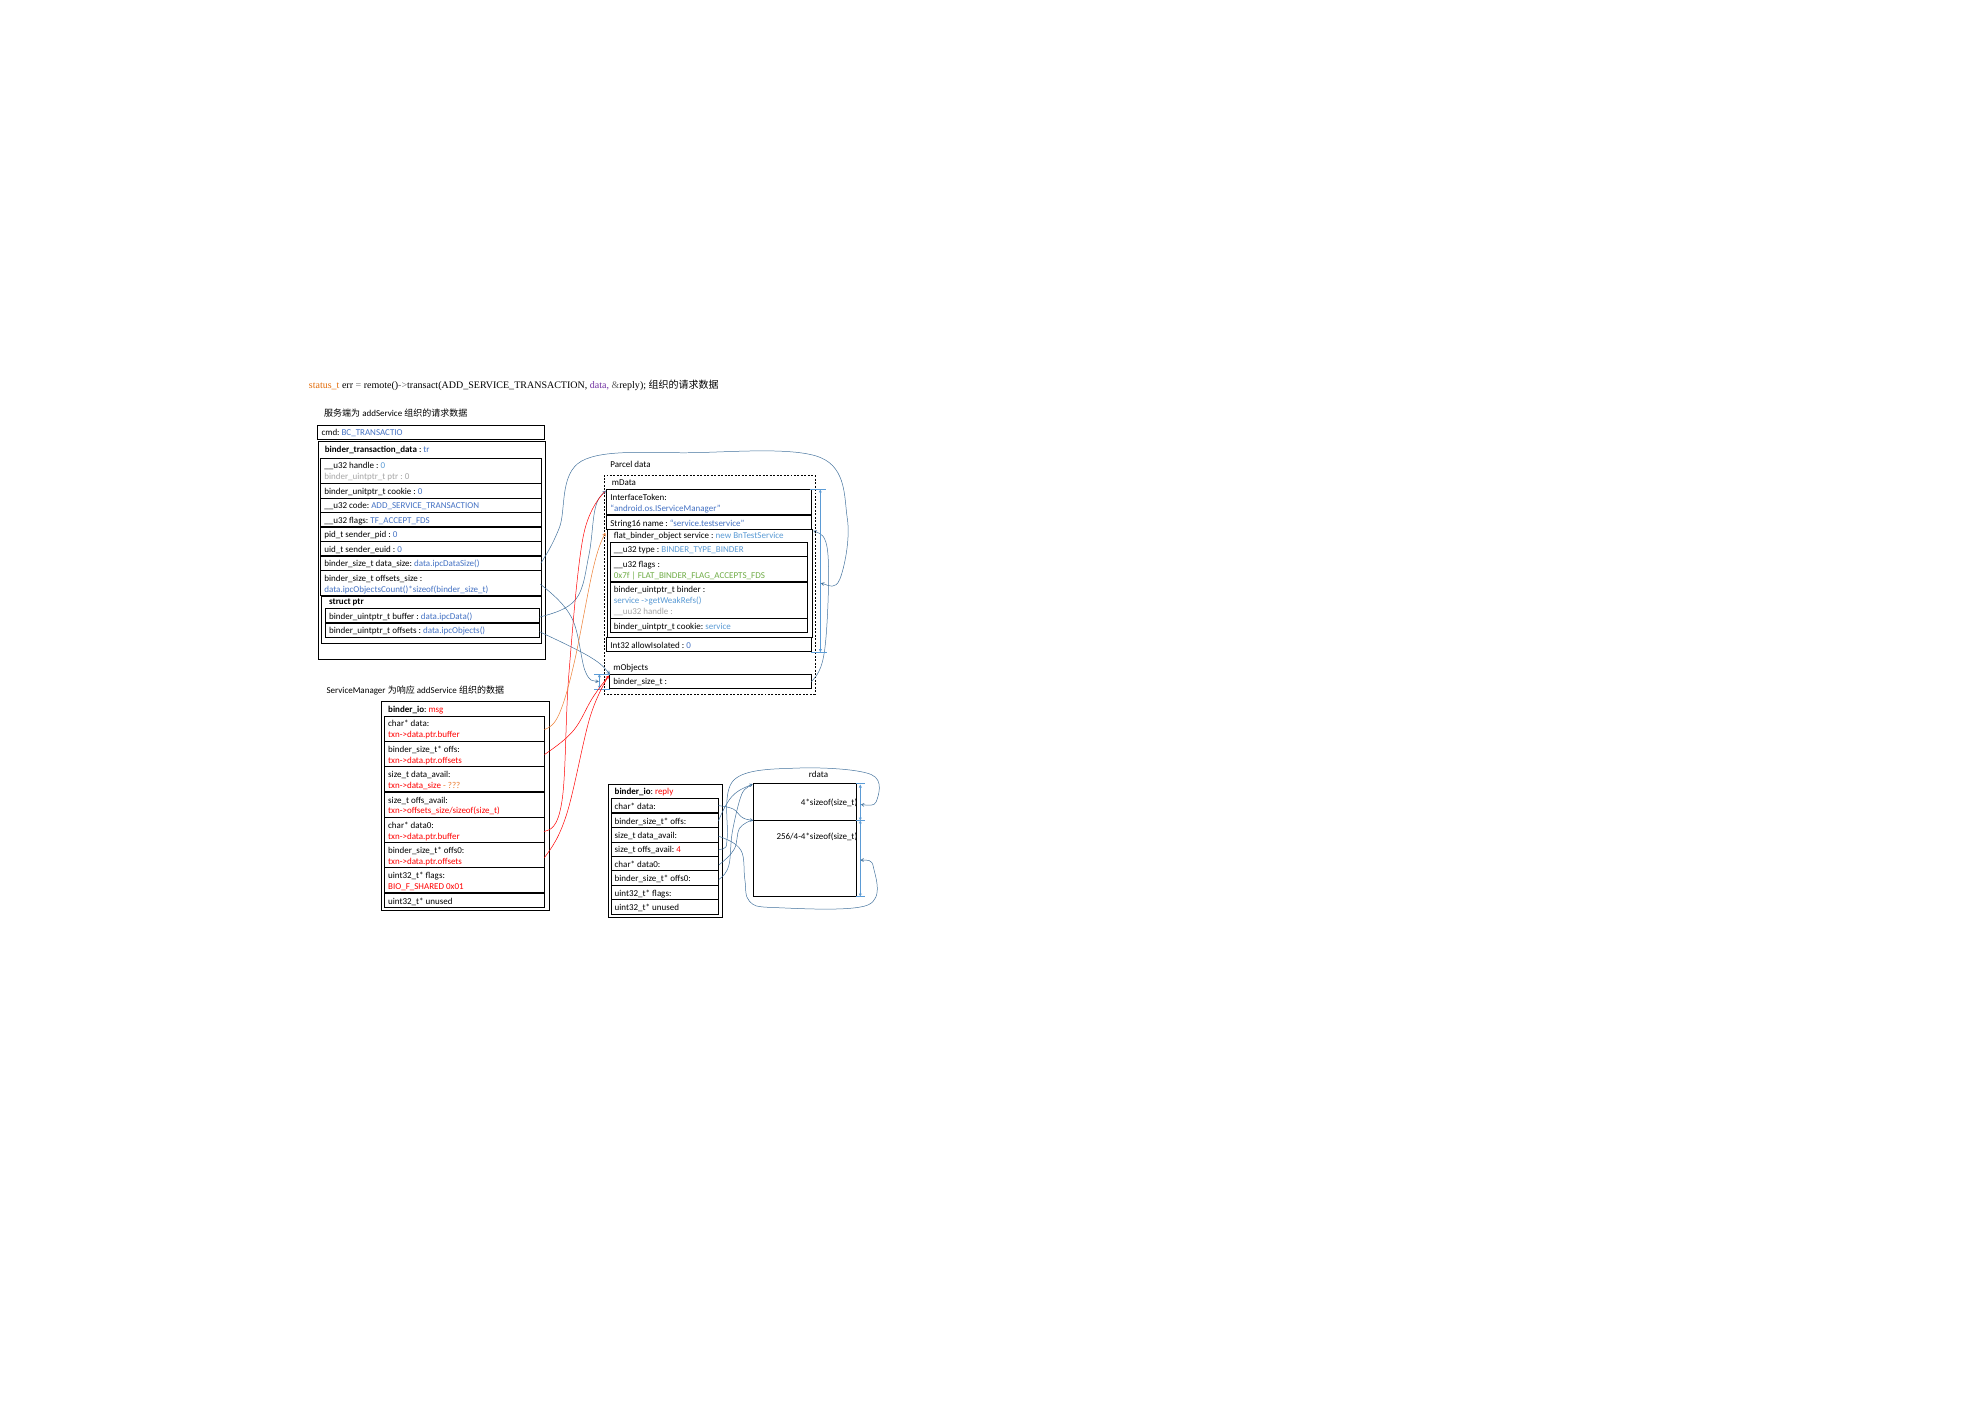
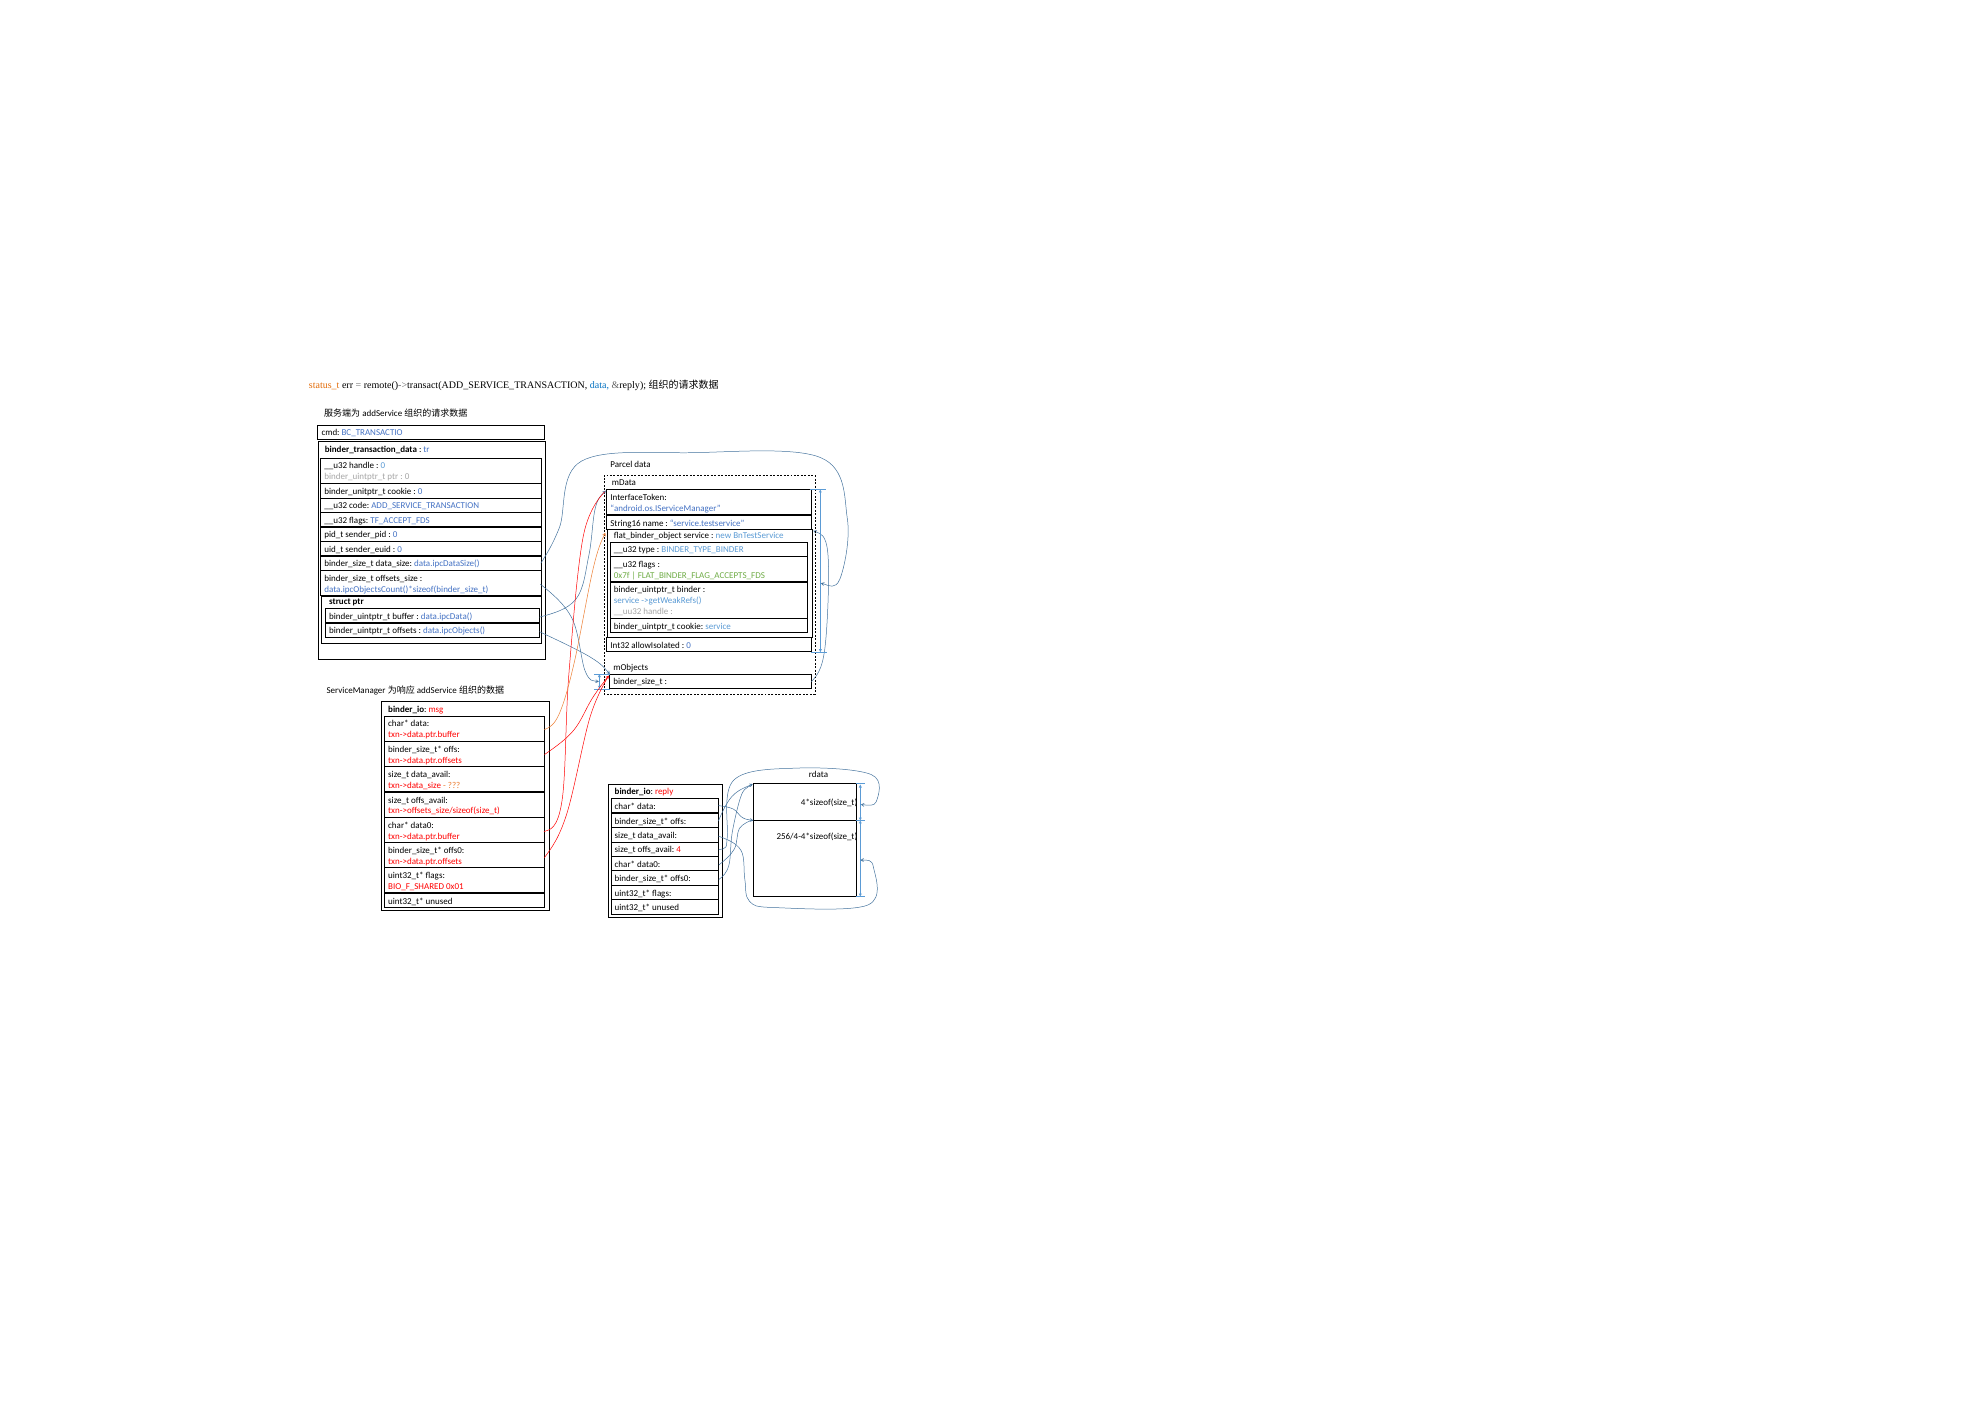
data colour: purple -> blue (599, 385)
